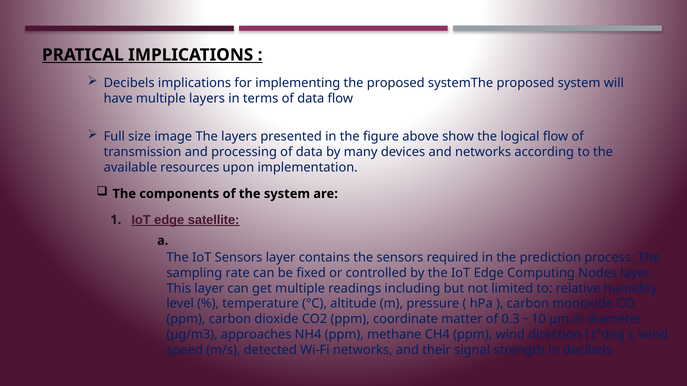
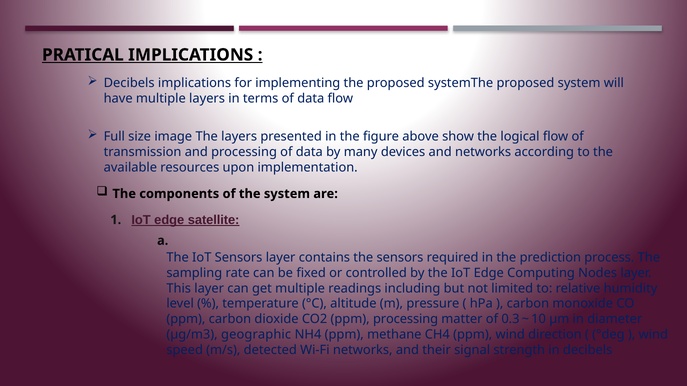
ppm coordinate: coordinate -> processing (406, 320)
approaches: approaches -> geographic (256, 335)
